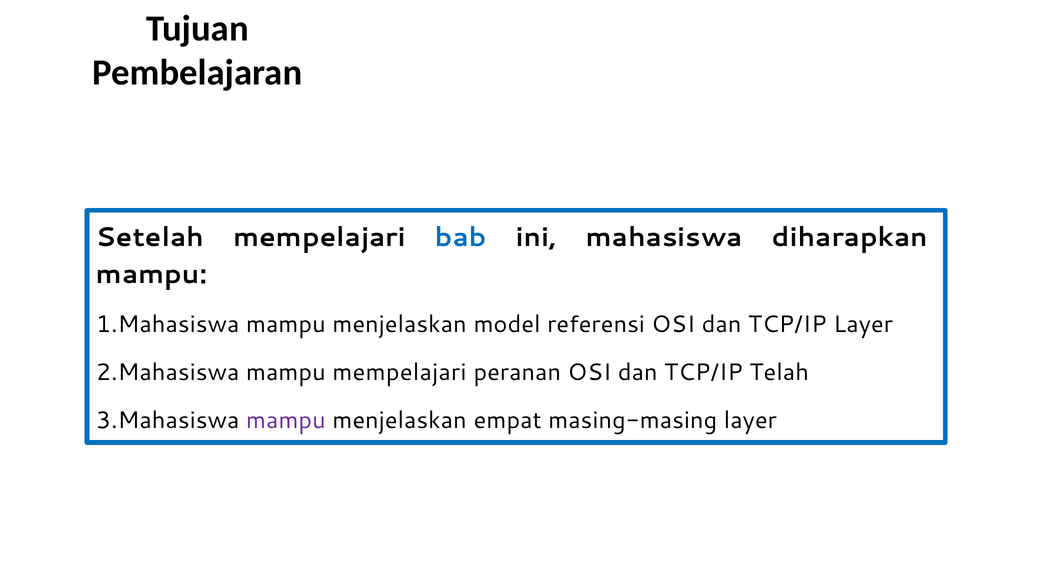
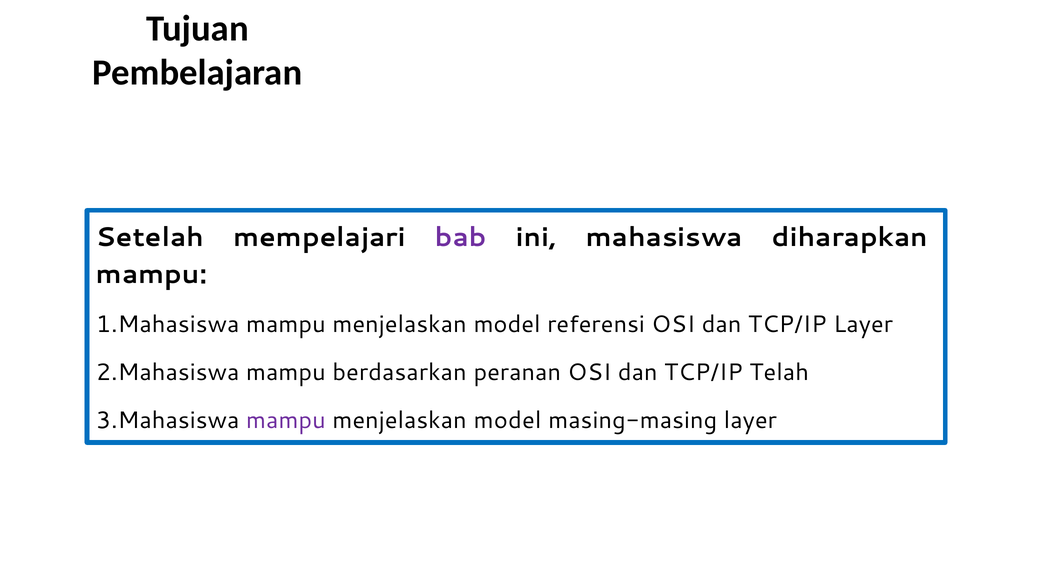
bab colour: blue -> purple (461, 237)
mampu mempelajari: mempelajari -> berdasarkan (400, 372)
empat: empat -> model (508, 420)
